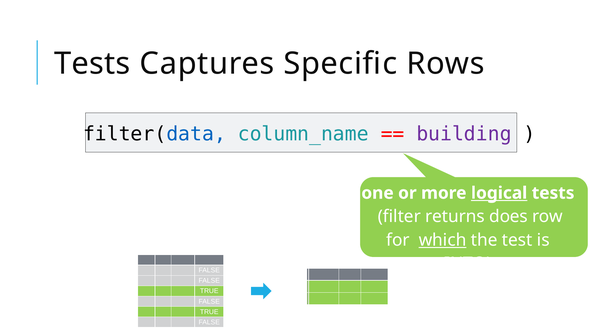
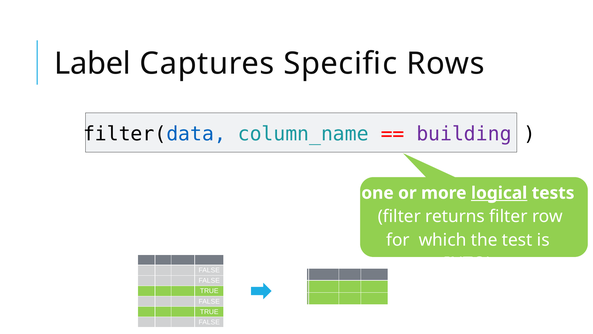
Tests: Tests -> Label (93, 64)
returns does: does -> filter (508, 216)
which underline: present -> none (443, 240)
